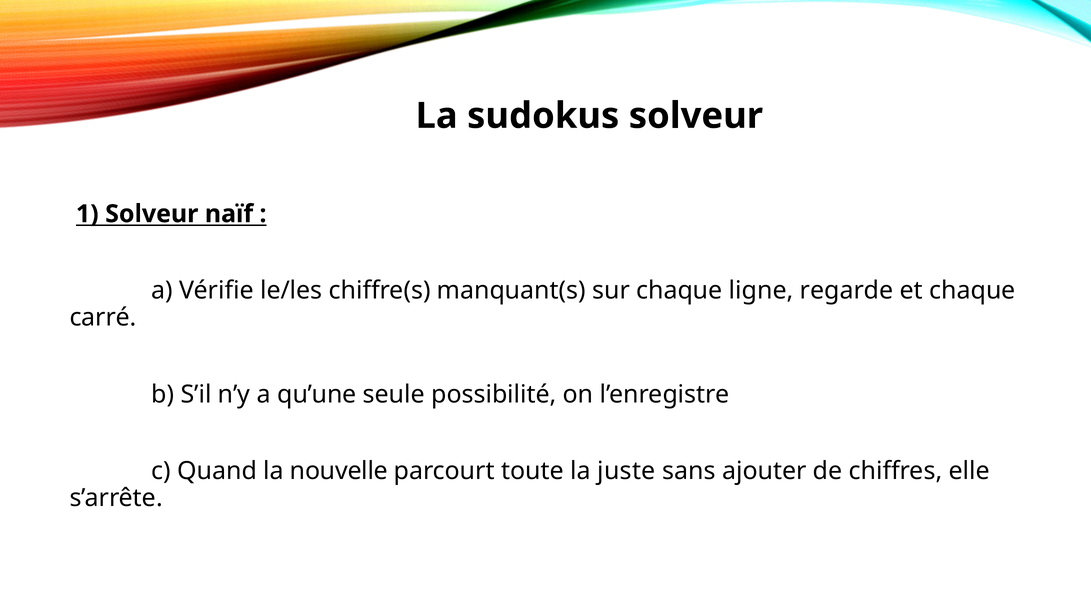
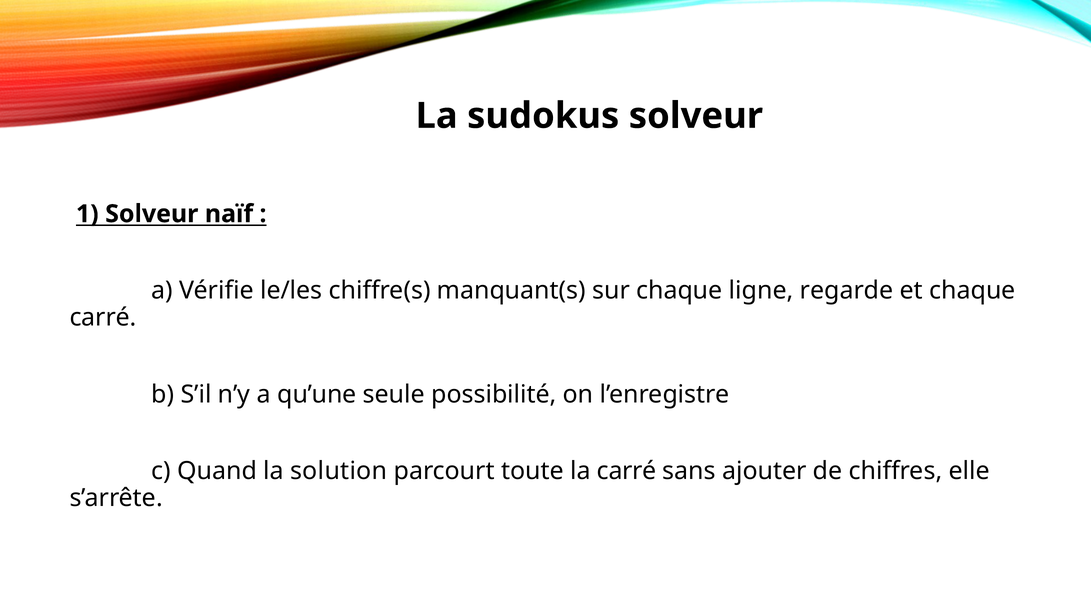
nouvelle: nouvelle -> solution (339, 471)
la juste: juste -> carré (627, 471)
